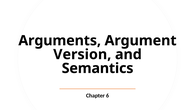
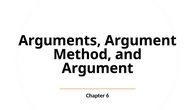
Version: Version -> Method (82, 54)
Semantics: Semantics -> Argument (98, 68)
